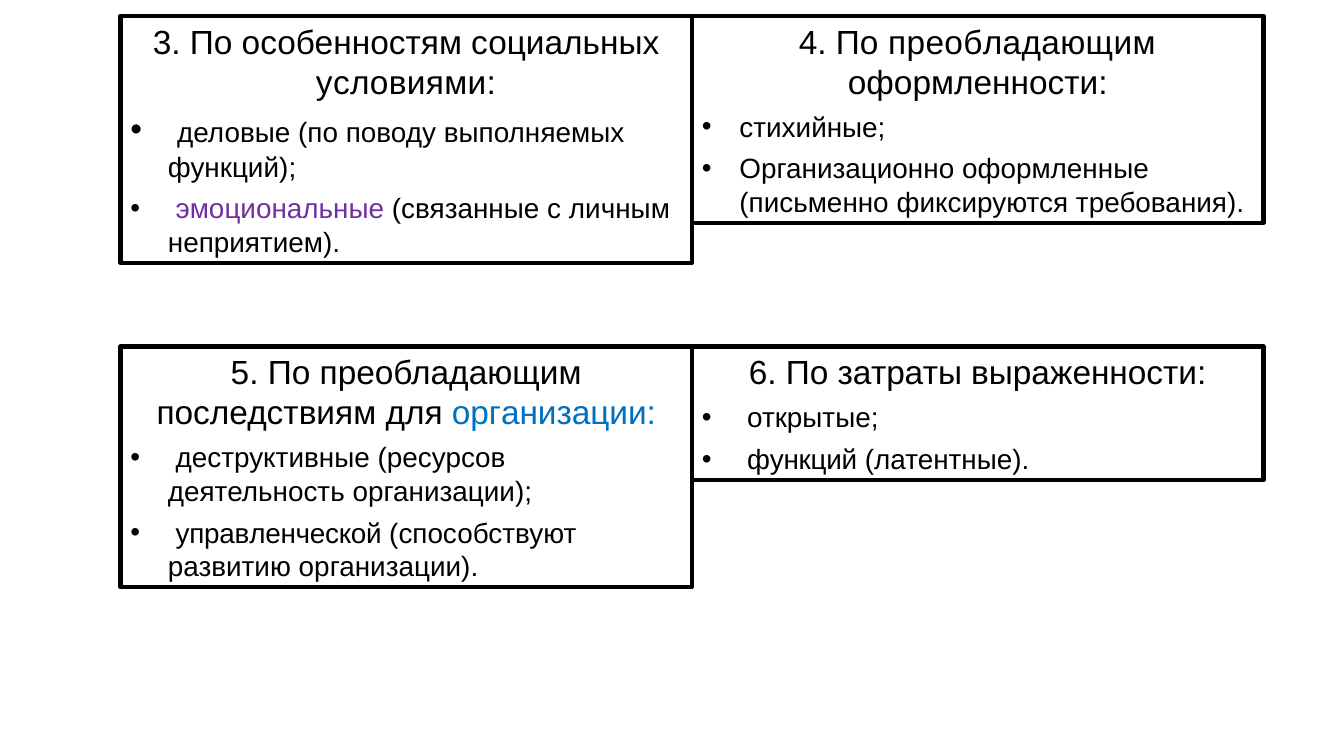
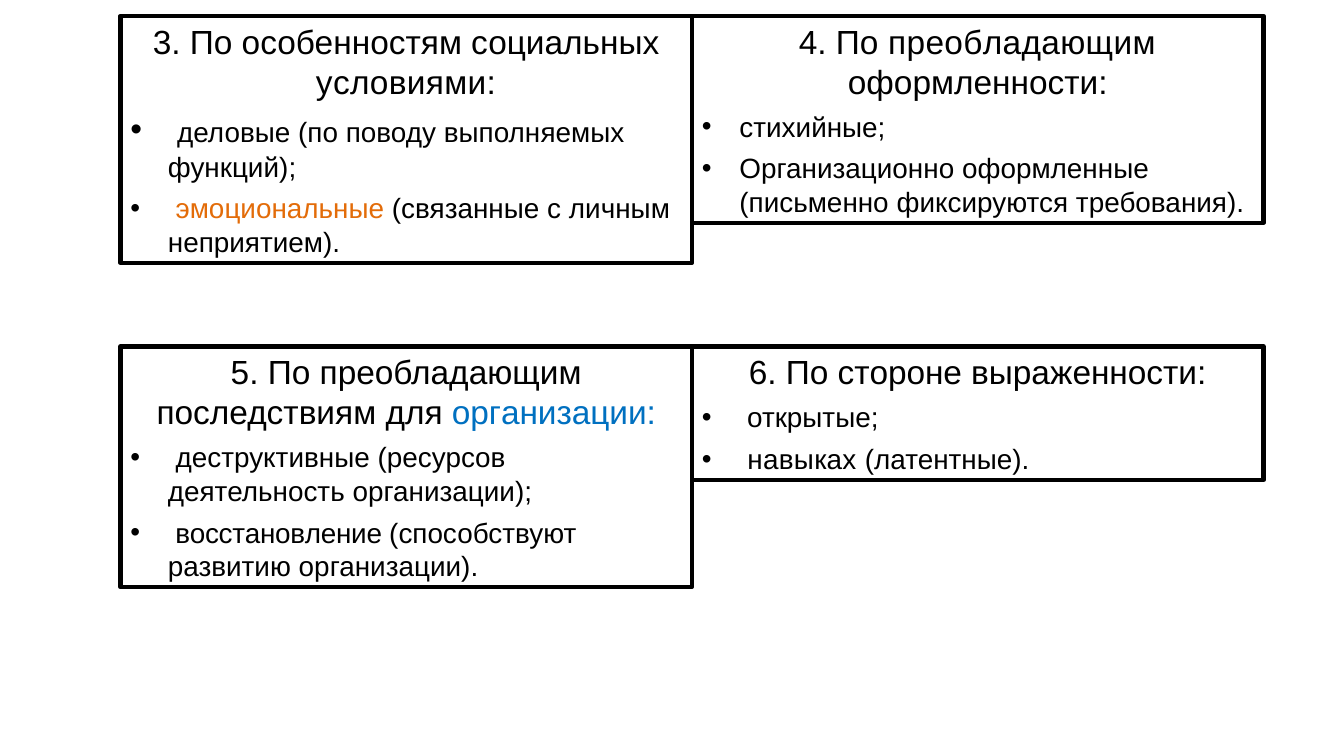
эмоциональные colour: purple -> orange (280, 210)
затраты: затраты -> стороне (900, 374)
функций: функций -> навыках (802, 460)
управленческой: управленческой -> восстановление (279, 534)
